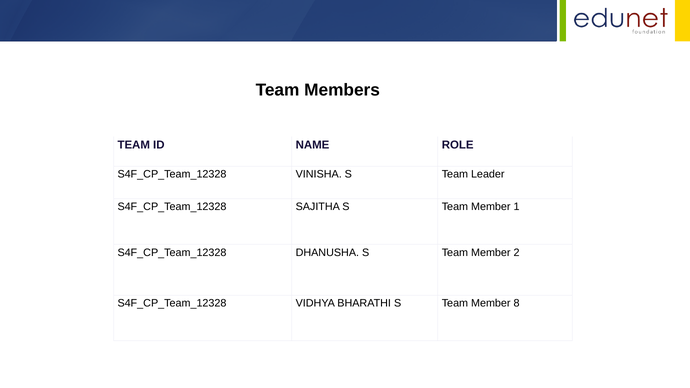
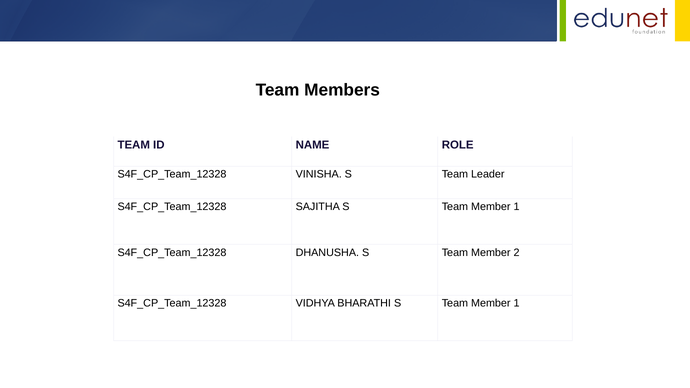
8: 8 -> 1 (517, 303)
